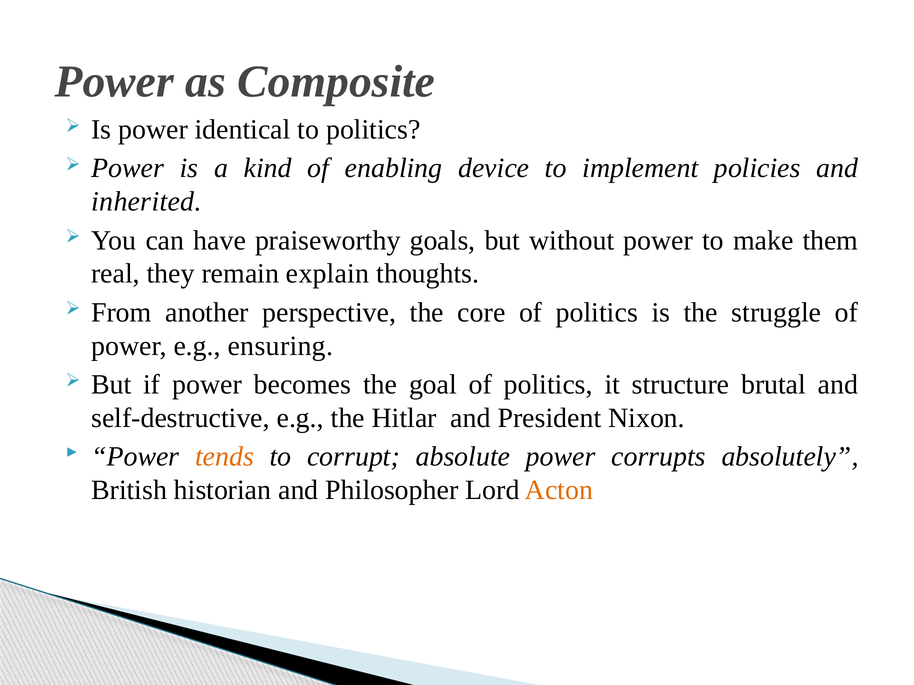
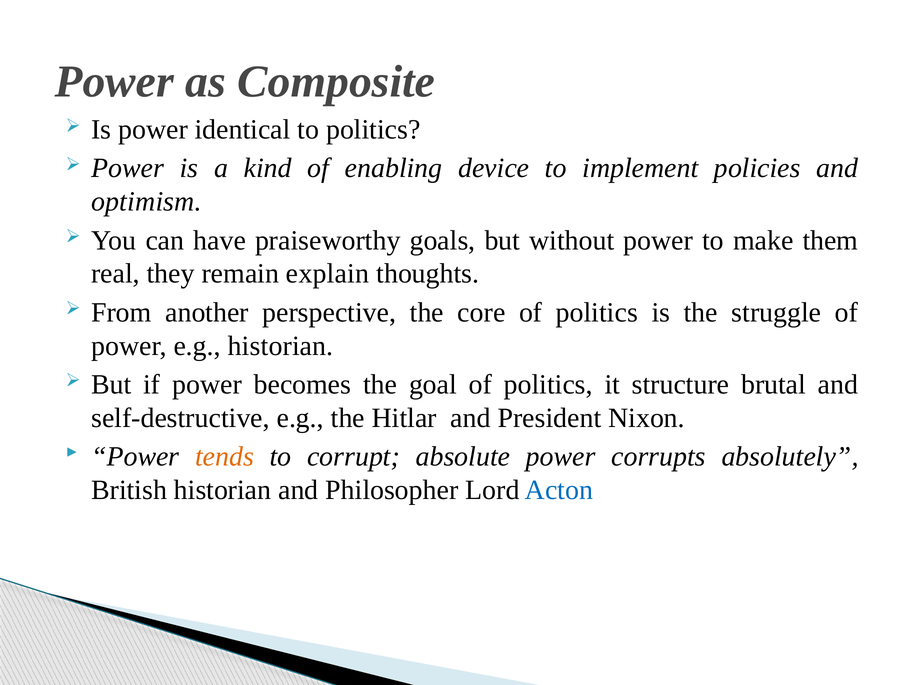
inherited: inherited -> optimism (146, 202)
e.g ensuring: ensuring -> historian (281, 346)
Acton colour: orange -> blue (559, 490)
